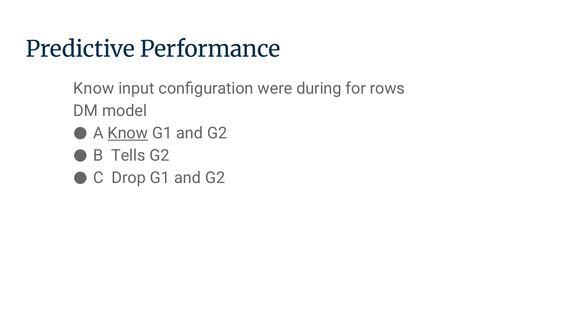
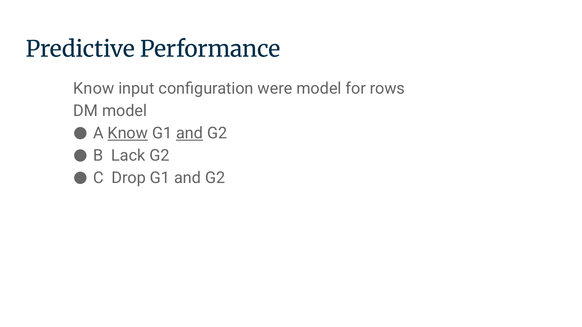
were during: during -> model (319, 89)
and underline: none -> present (190, 133)
Tells: Tells -> Lack (128, 156)
